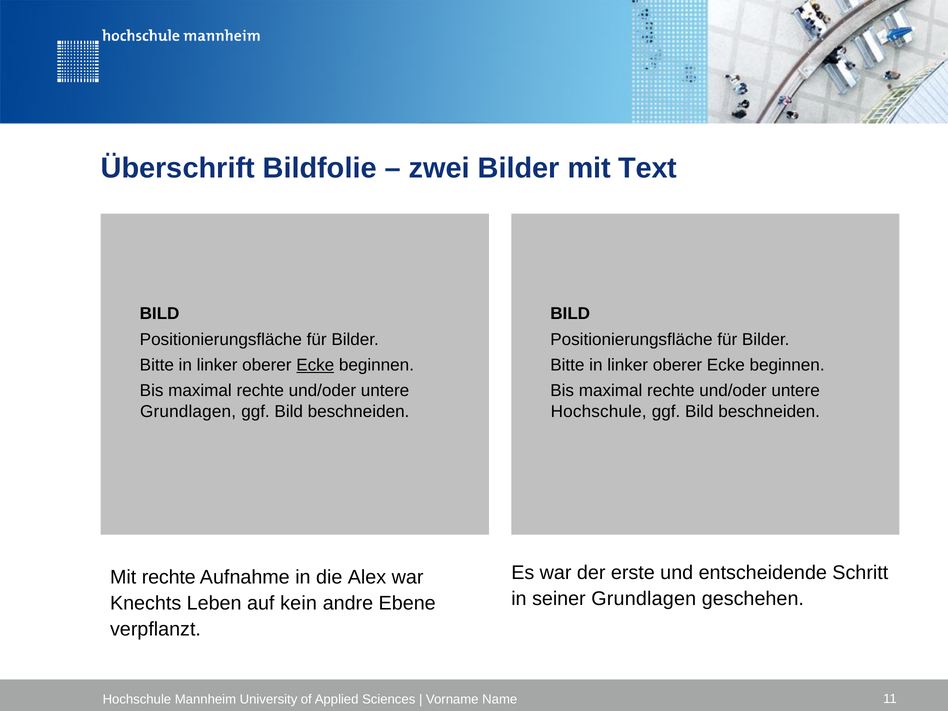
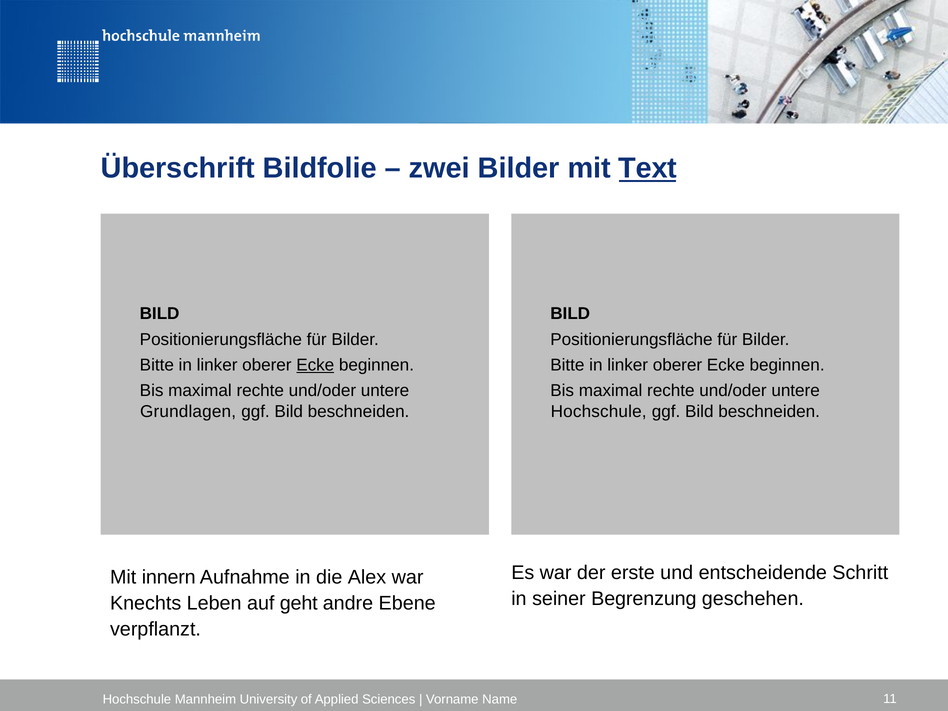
Text underline: none -> present (648, 168)
Mit rechte: rechte -> innern (169, 577)
seiner Grundlagen: Grundlagen -> Begrenzung (644, 599)
kein: kein -> geht (299, 603)
